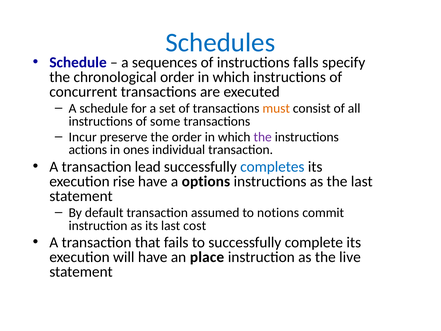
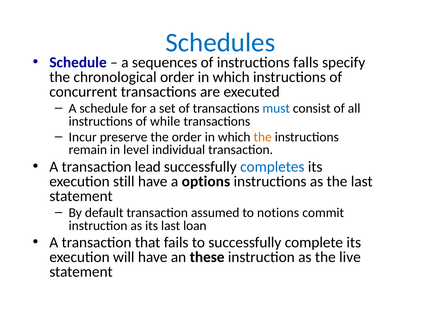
must colour: orange -> blue (276, 108)
some: some -> while (165, 121)
the colour: purple -> orange (263, 137)
actions: actions -> remain (88, 150)
ones: ones -> level (136, 150)
rise: rise -> still (124, 181)
cost: cost -> loan (195, 225)
place: place -> these (207, 257)
